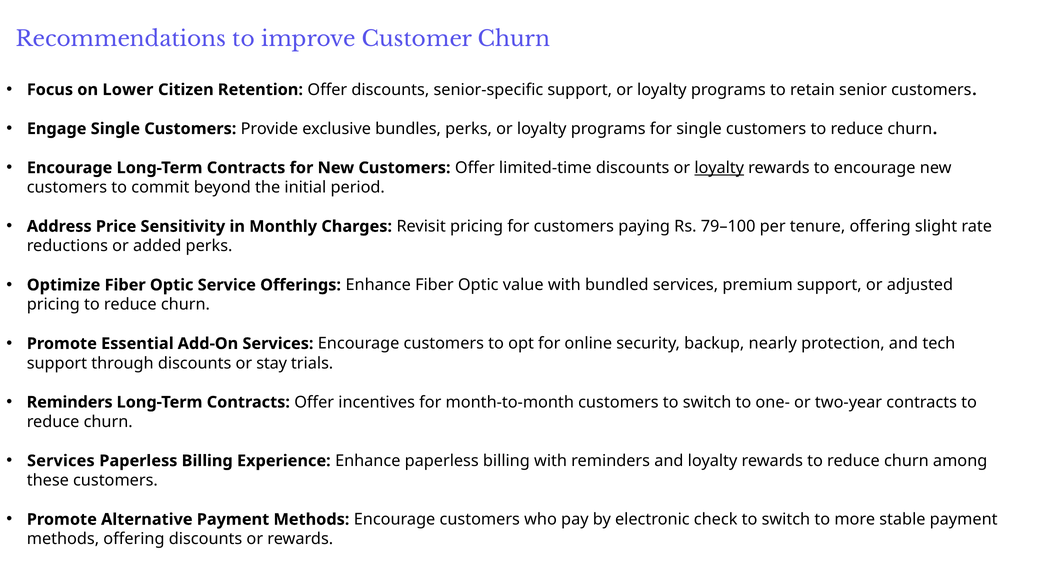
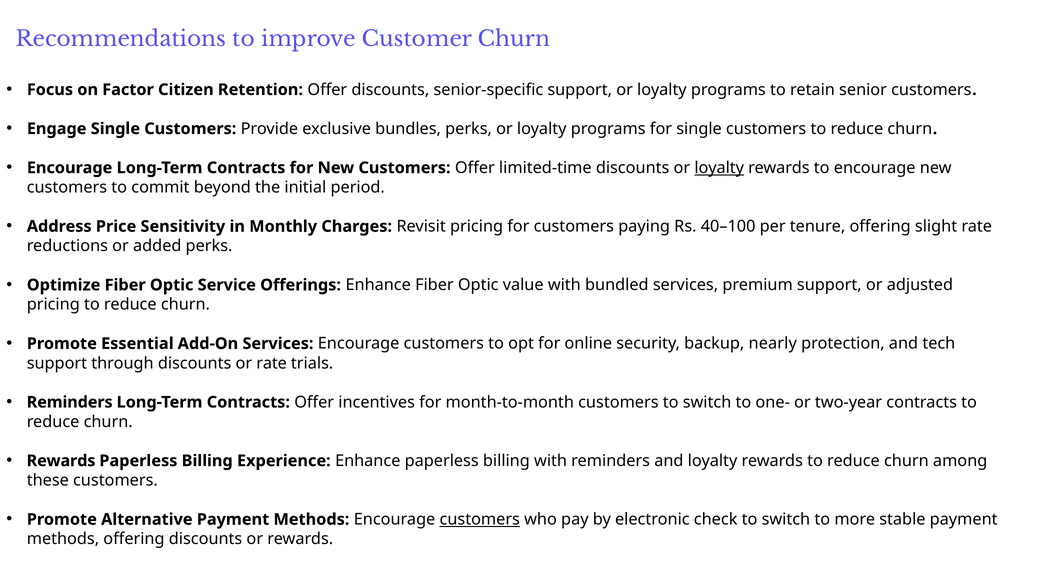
Lower: Lower -> Factor (128, 90)
79–100: 79–100 -> 40–100 (728, 227)
or stay: stay -> rate (272, 364)
Services: Services -> Rewards (61, 461)
customers underline: none -> present (480, 520)
